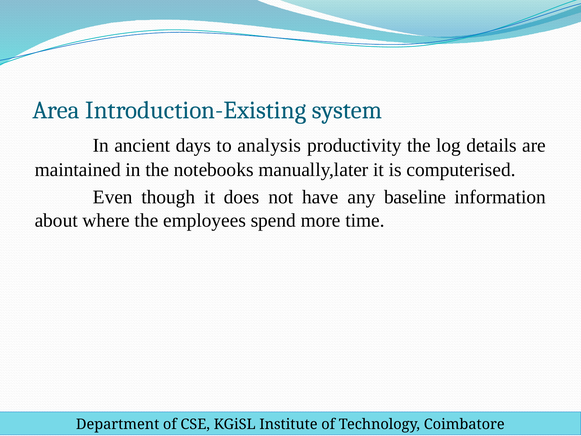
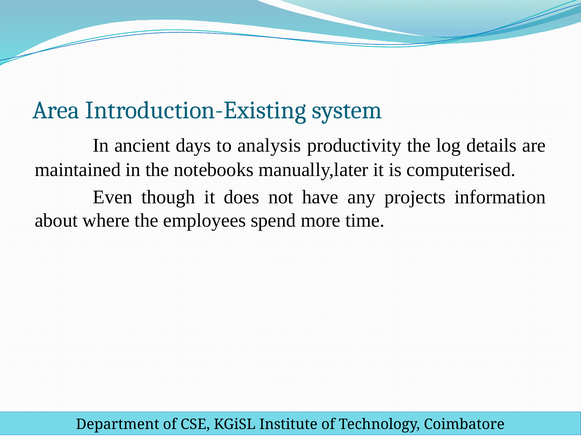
baseline: baseline -> projects (415, 197)
